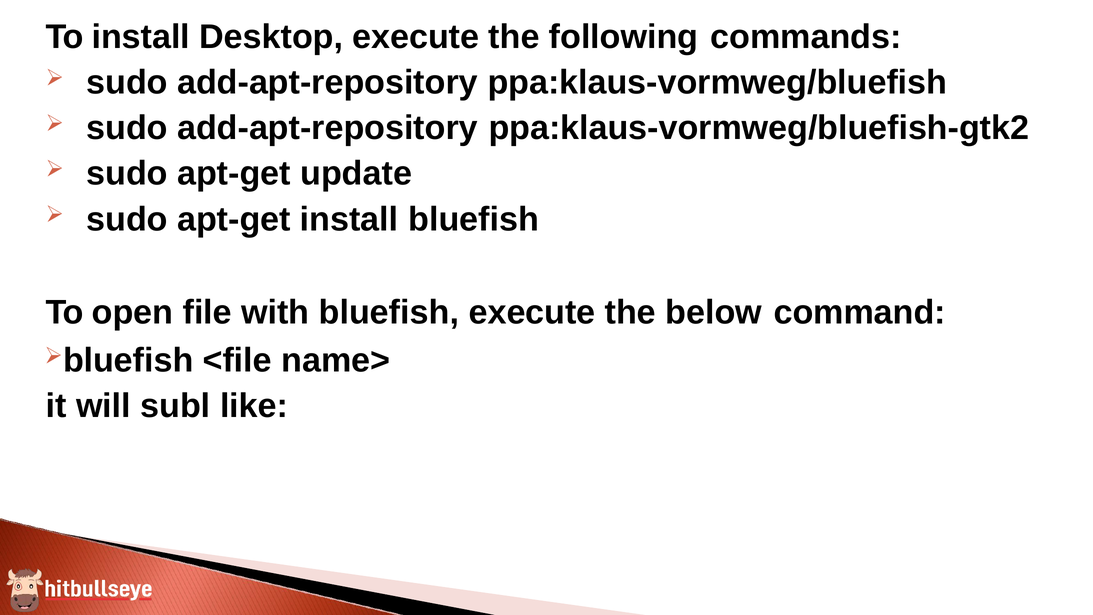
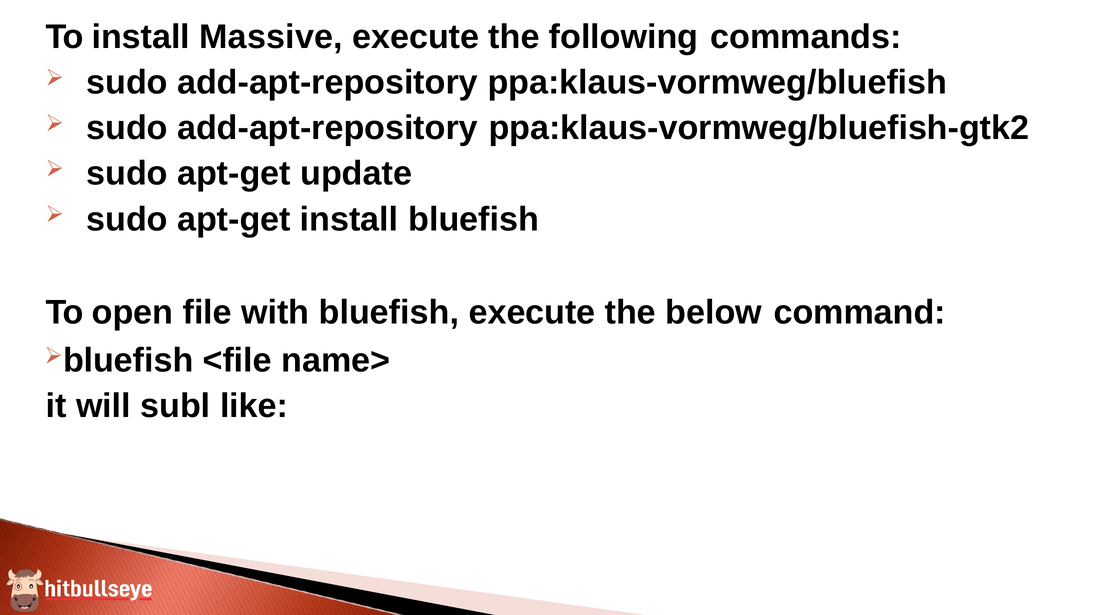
Desktop: Desktop -> Massive (271, 37)
